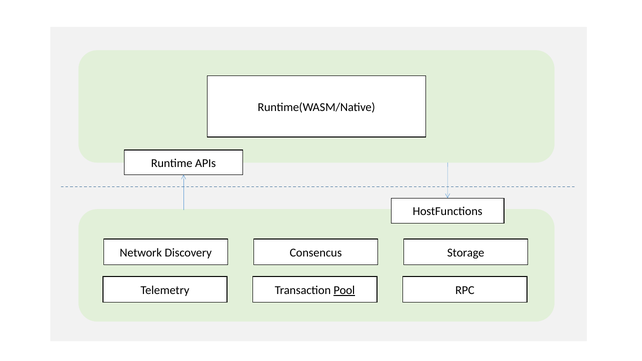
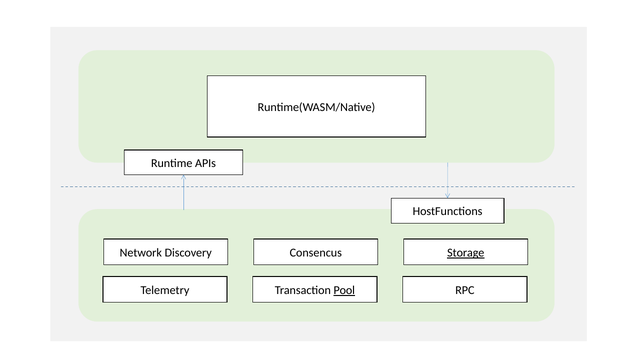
Storage underline: none -> present (466, 253)
